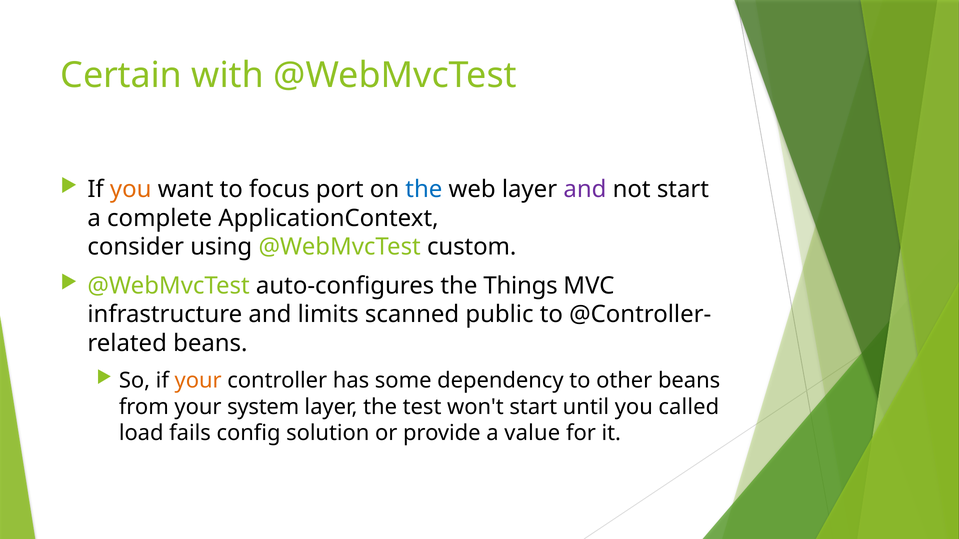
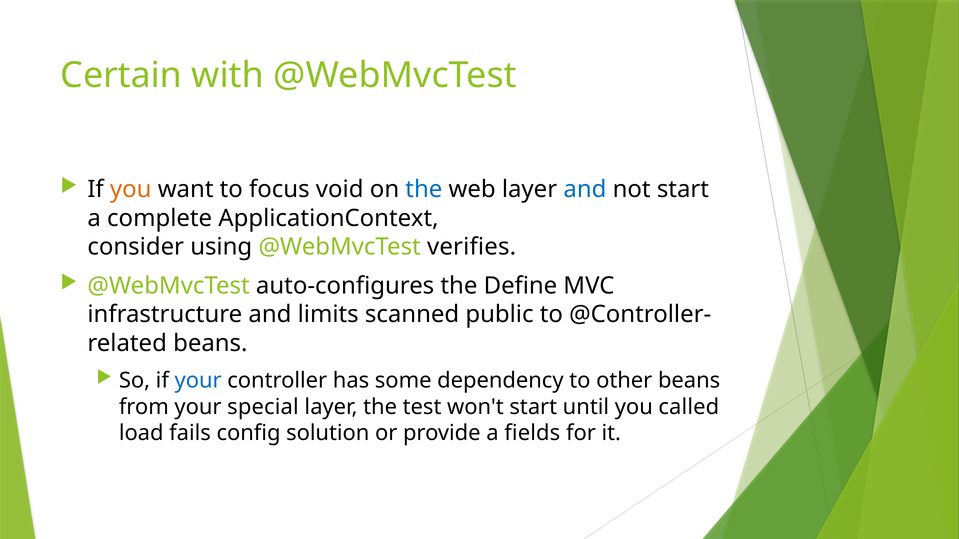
port: port -> void (340, 190)
and colour: purple -> blue (585, 190)
custom: custom -> verifies (472, 247)
Things: Things -> Define (520, 286)
your colour: orange -> blue (198, 381)
system: system -> special (263, 407)
value: value -> fields (532, 434)
